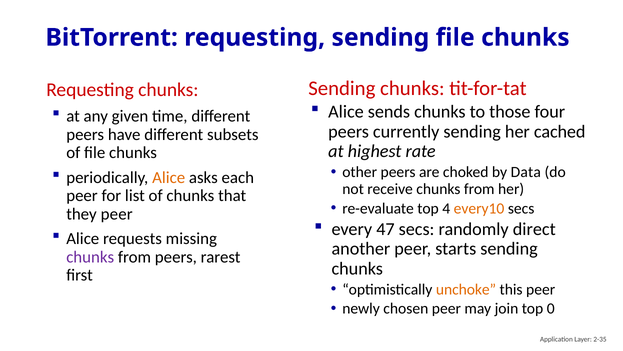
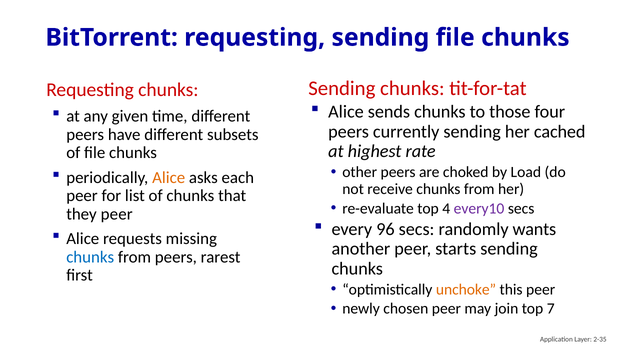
Data: Data -> Load (526, 172)
every10 colour: orange -> purple (479, 208)
47: 47 -> 96 (385, 229)
direct: direct -> wants (534, 229)
chunks colour: purple -> blue (90, 257)
0: 0 -> 7 (551, 308)
